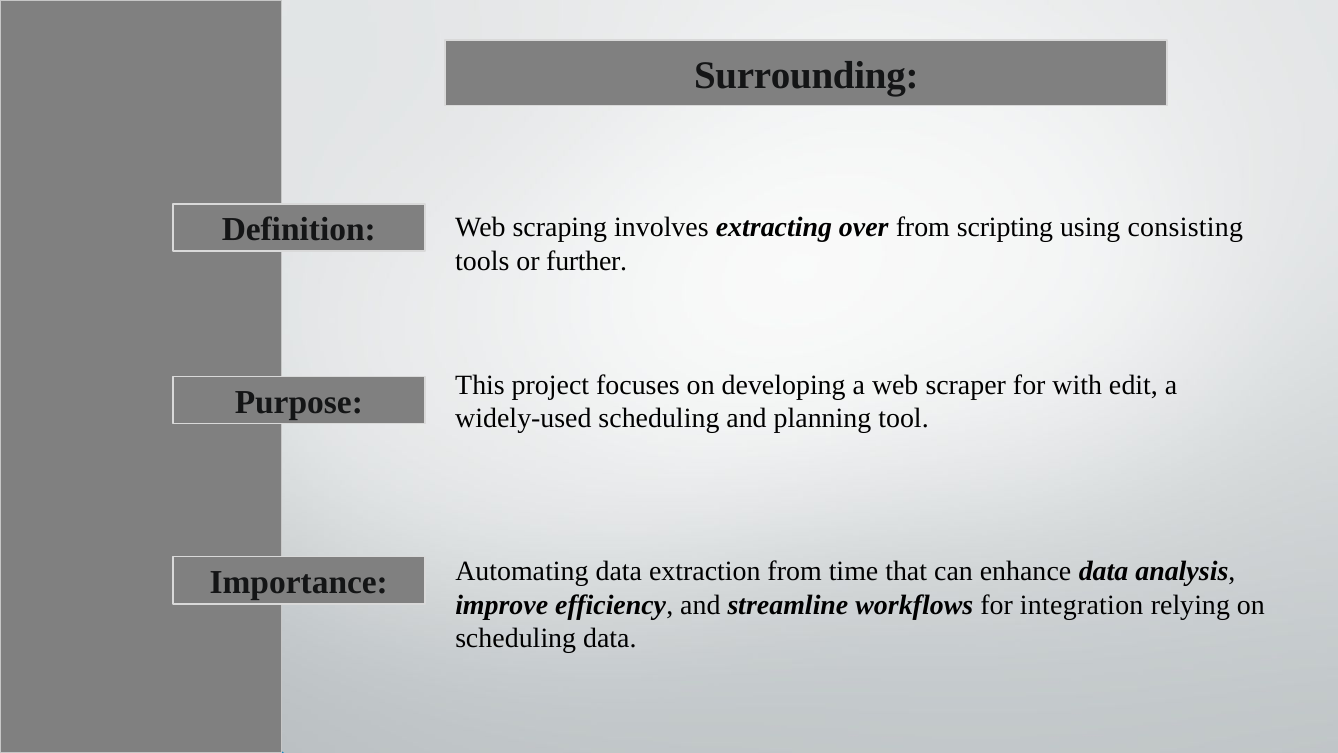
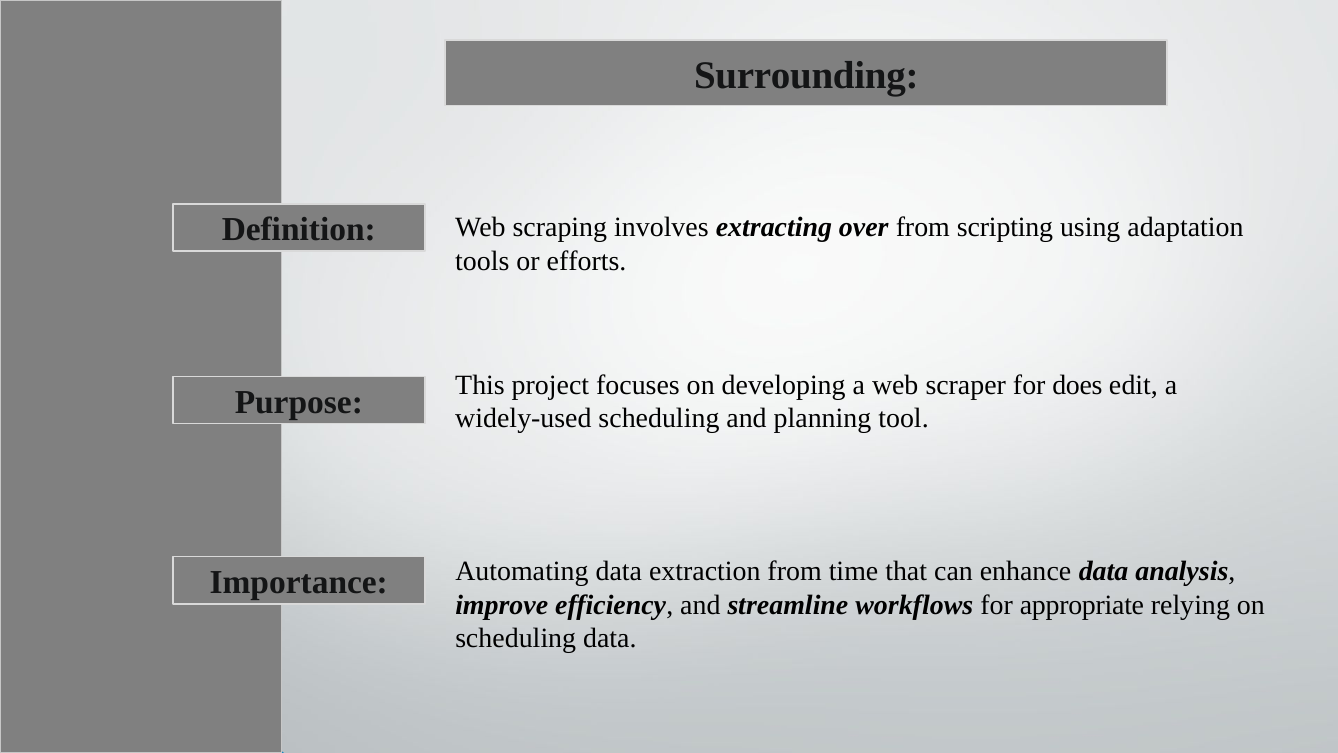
consisting: consisting -> adaptation (1186, 227)
further: further -> efforts (587, 261)
with: with -> does (1077, 385)
integration: integration -> appropriate (1082, 605)
